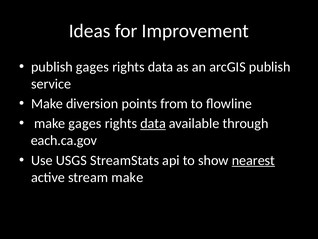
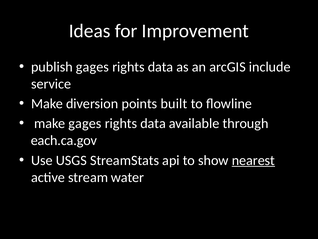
arcGIS publish: publish -> include (270, 67)
from: from -> built (174, 103)
data underline: present -> none (153, 123)
stream make: make -> water (127, 177)
